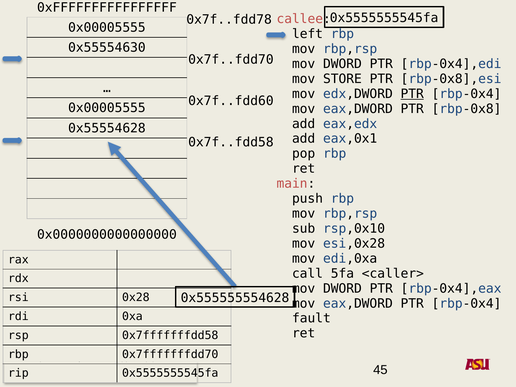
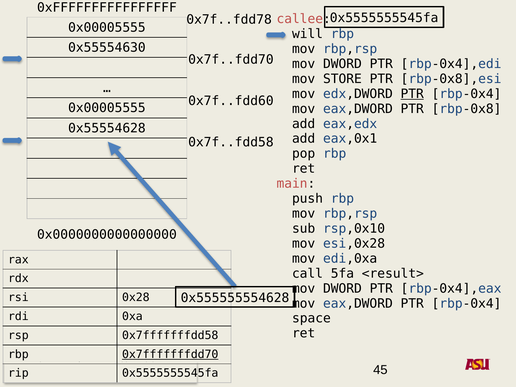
left: left -> will (308, 34)
<caller>: <caller> -> <result> (393, 273)
fault: fault -> space (311, 318)
0x7fffffffdd70 underline: none -> present (170, 354)
